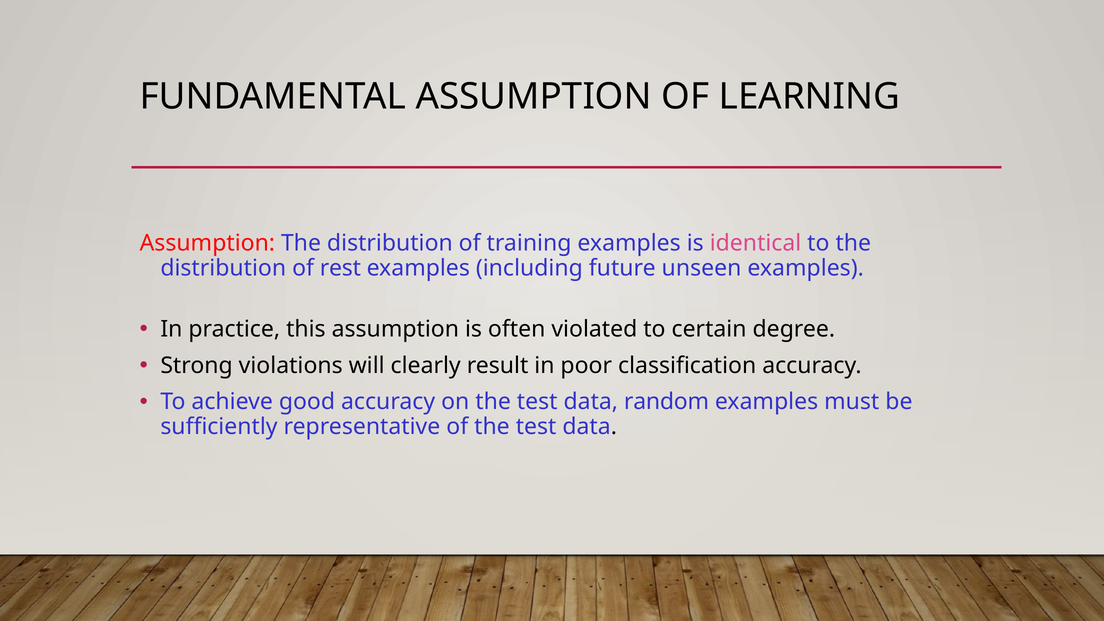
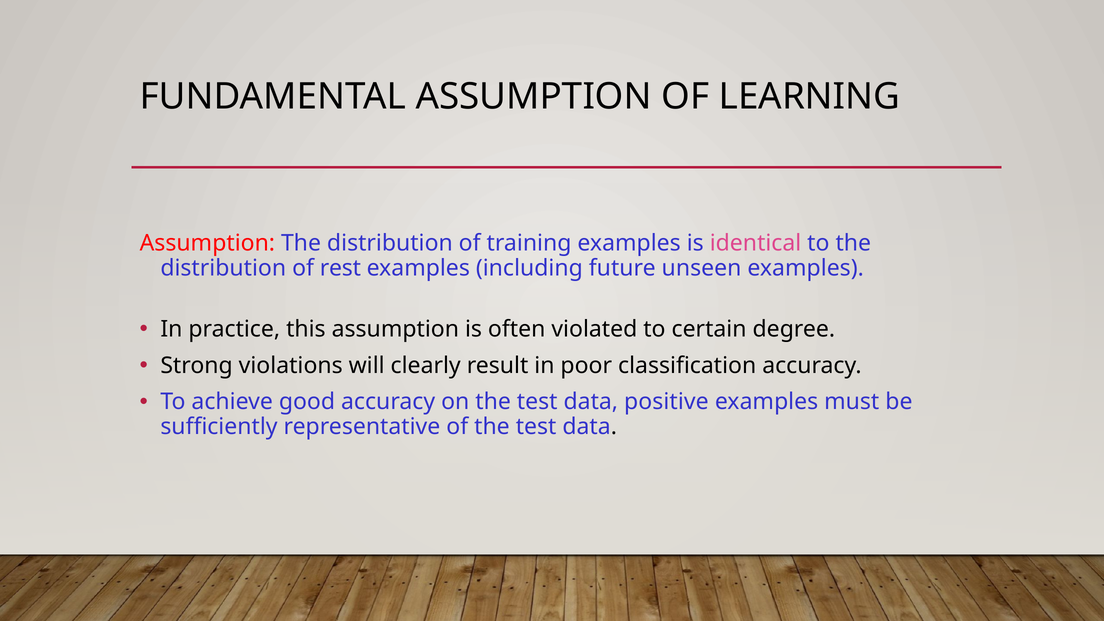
random: random -> positive (666, 402)
